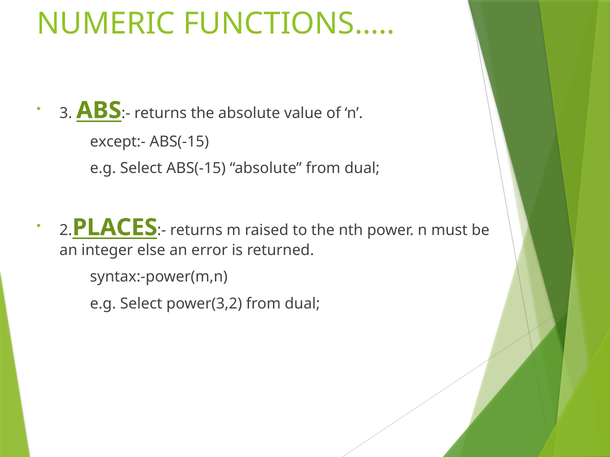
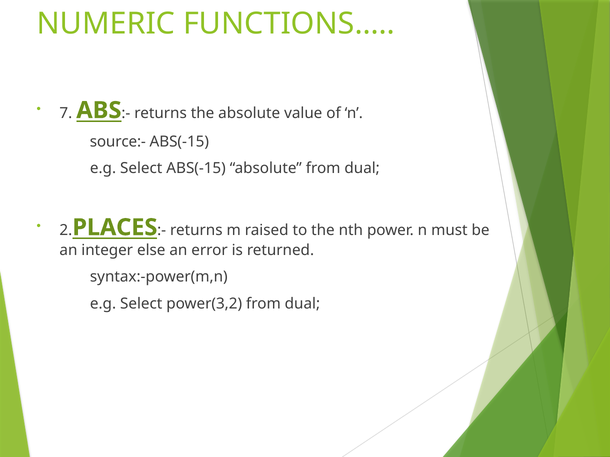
3: 3 -> 7 (66, 113)
except:-: except:- -> source:- (118, 142)
